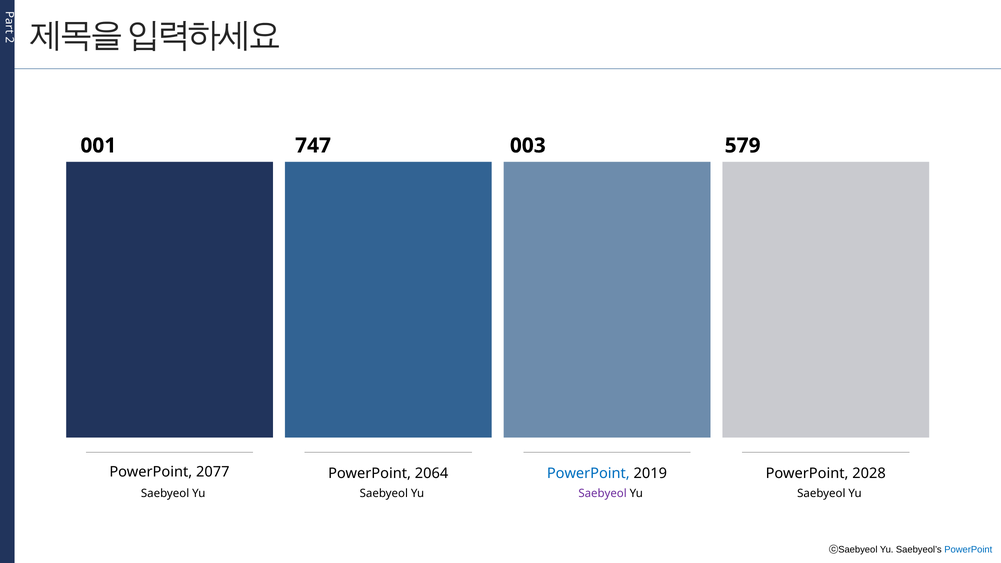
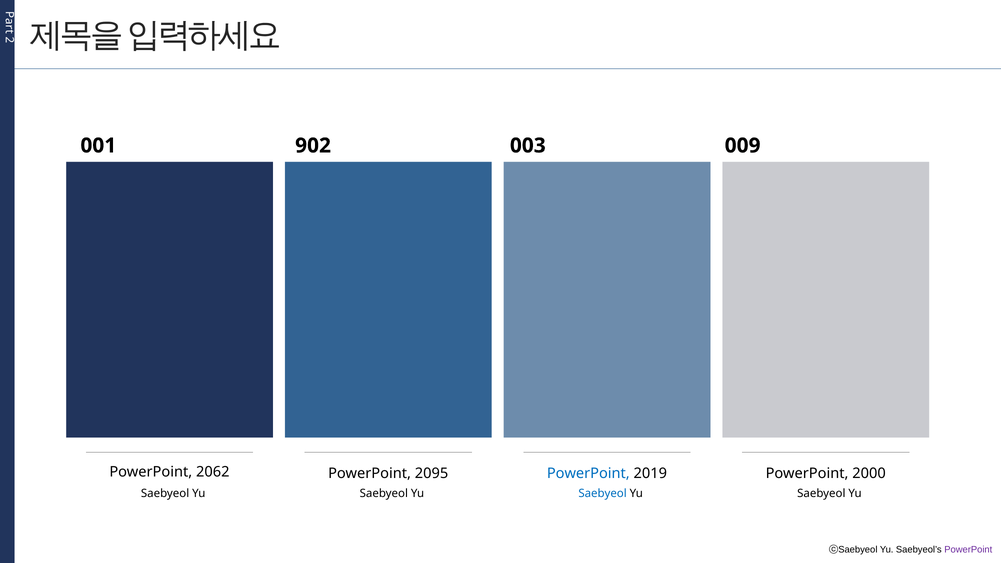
747: 747 -> 902 (313, 146)
579: 579 -> 009 (743, 146)
2077: 2077 -> 2062 (213, 472)
2064: 2064 -> 2095 (432, 473)
2028: 2028 -> 2000 (869, 473)
Saebyeol colour: purple -> blue (603, 494)
PowerPoint colour: blue -> purple (968, 550)
